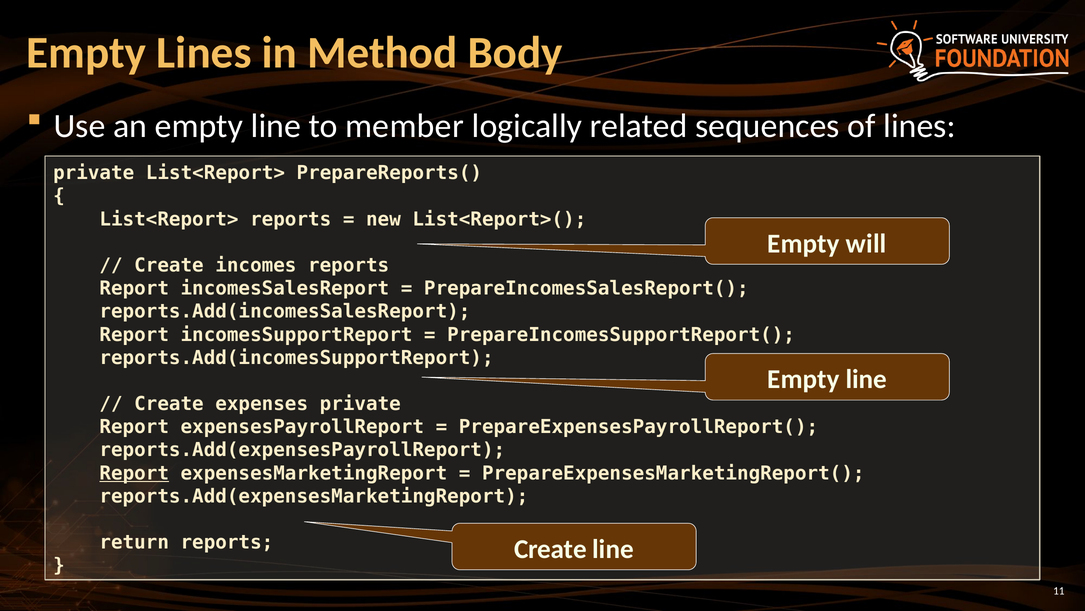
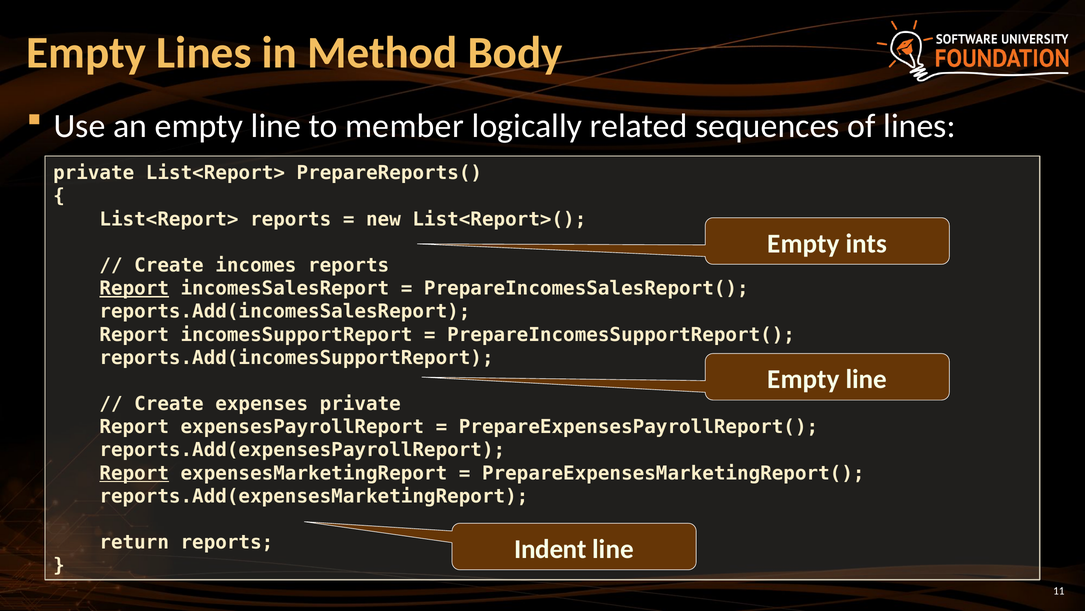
will: will -> ints (866, 243)
Report underline: none -> present (134, 288)
Create: Create -> Indent (550, 549)
